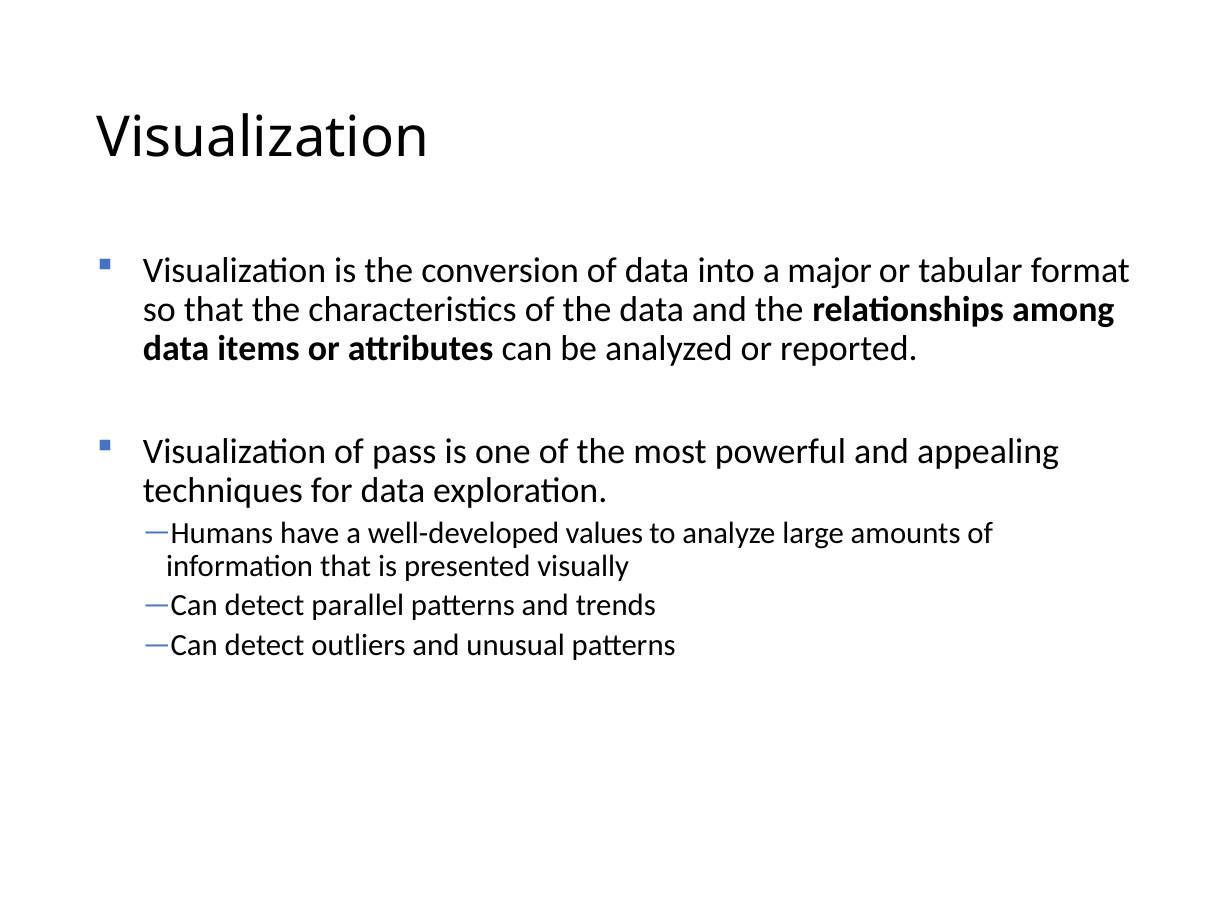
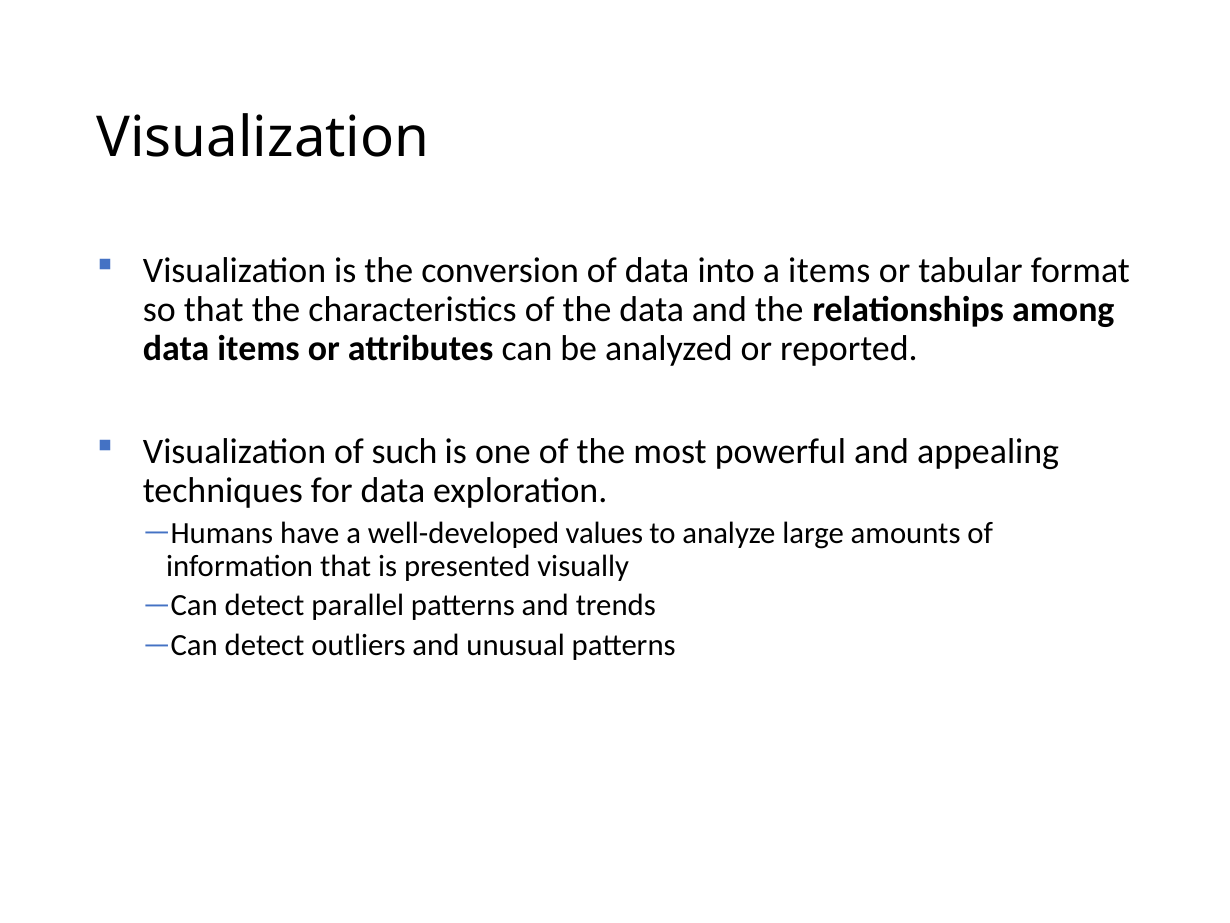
a major: major -> items (829, 271)
pass: pass -> such (405, 451)
